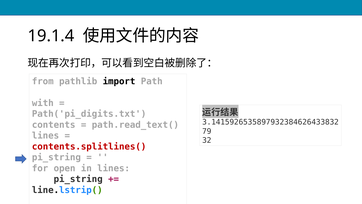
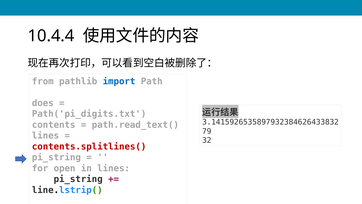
19.1.4: 19.1.4 -> 10.4.4 (51, 36)
import colour: black -> blue (119, 81)
with: with -> does (43, 103)
